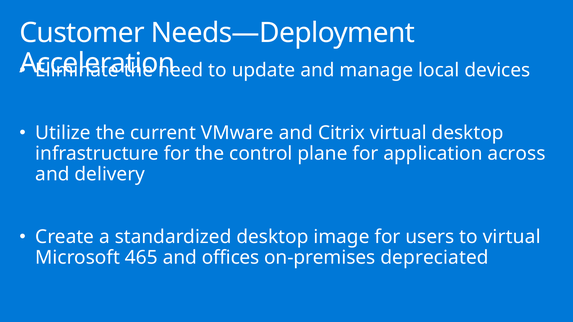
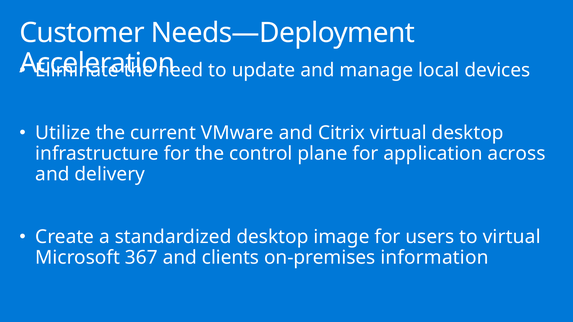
465: 465 -> 367 (141, 258)
offices: offices -> clients (231, 258)
depreciated: depreciated -> information (435, 258)
